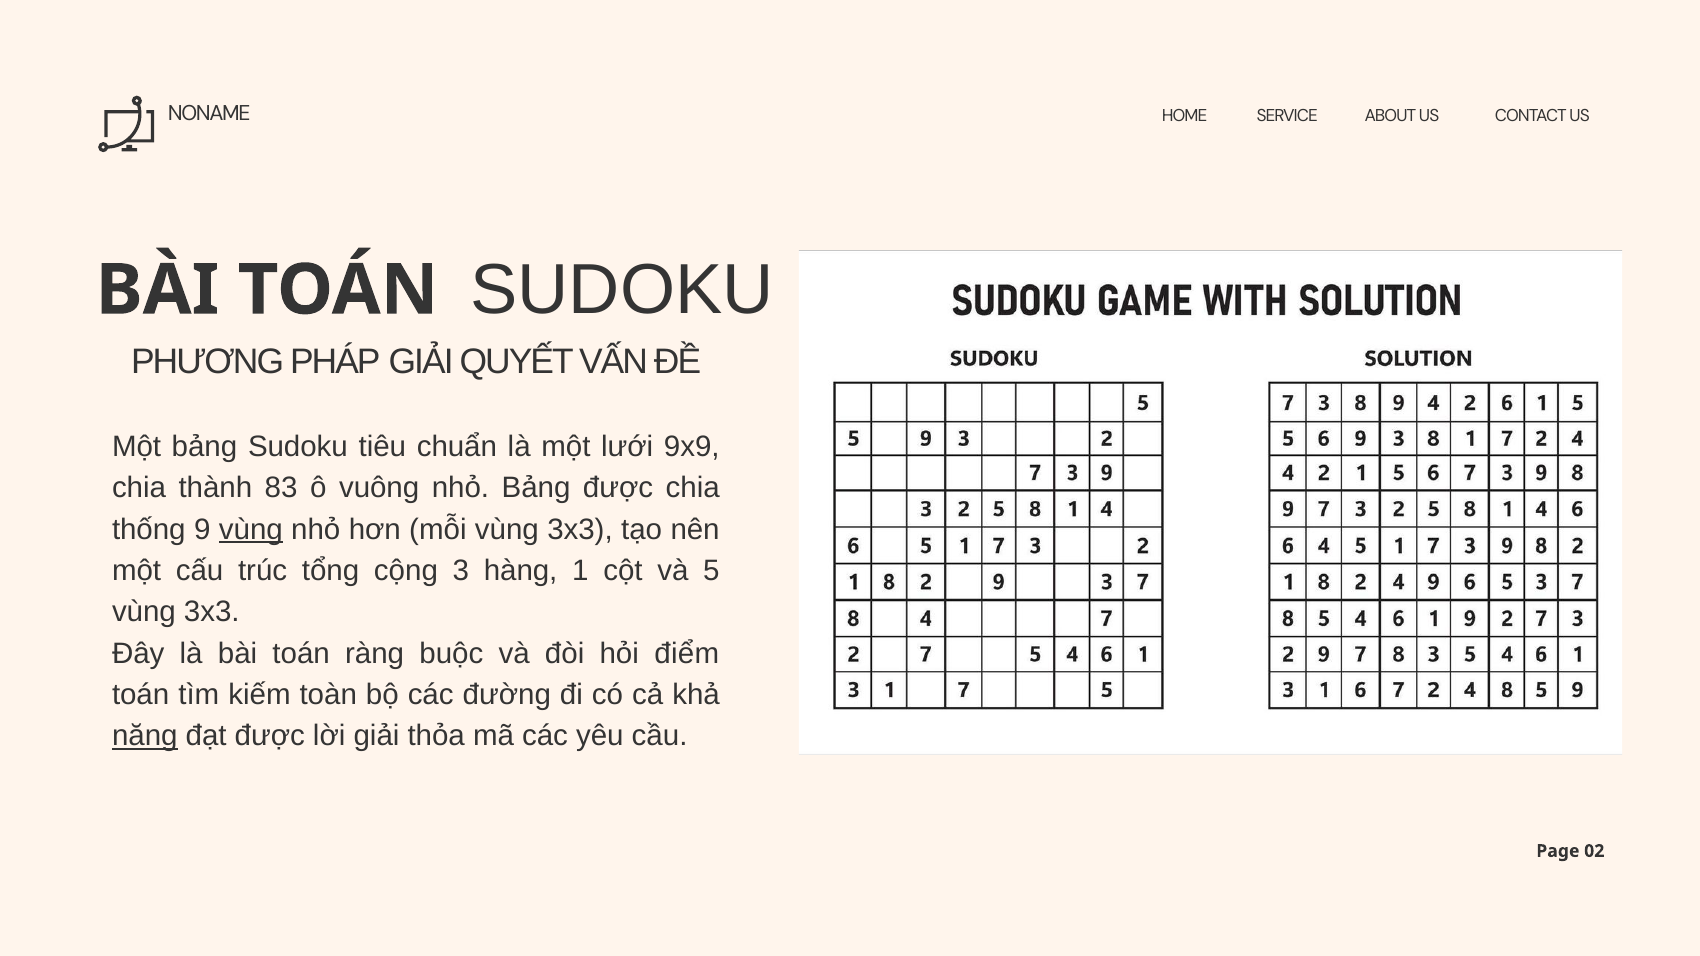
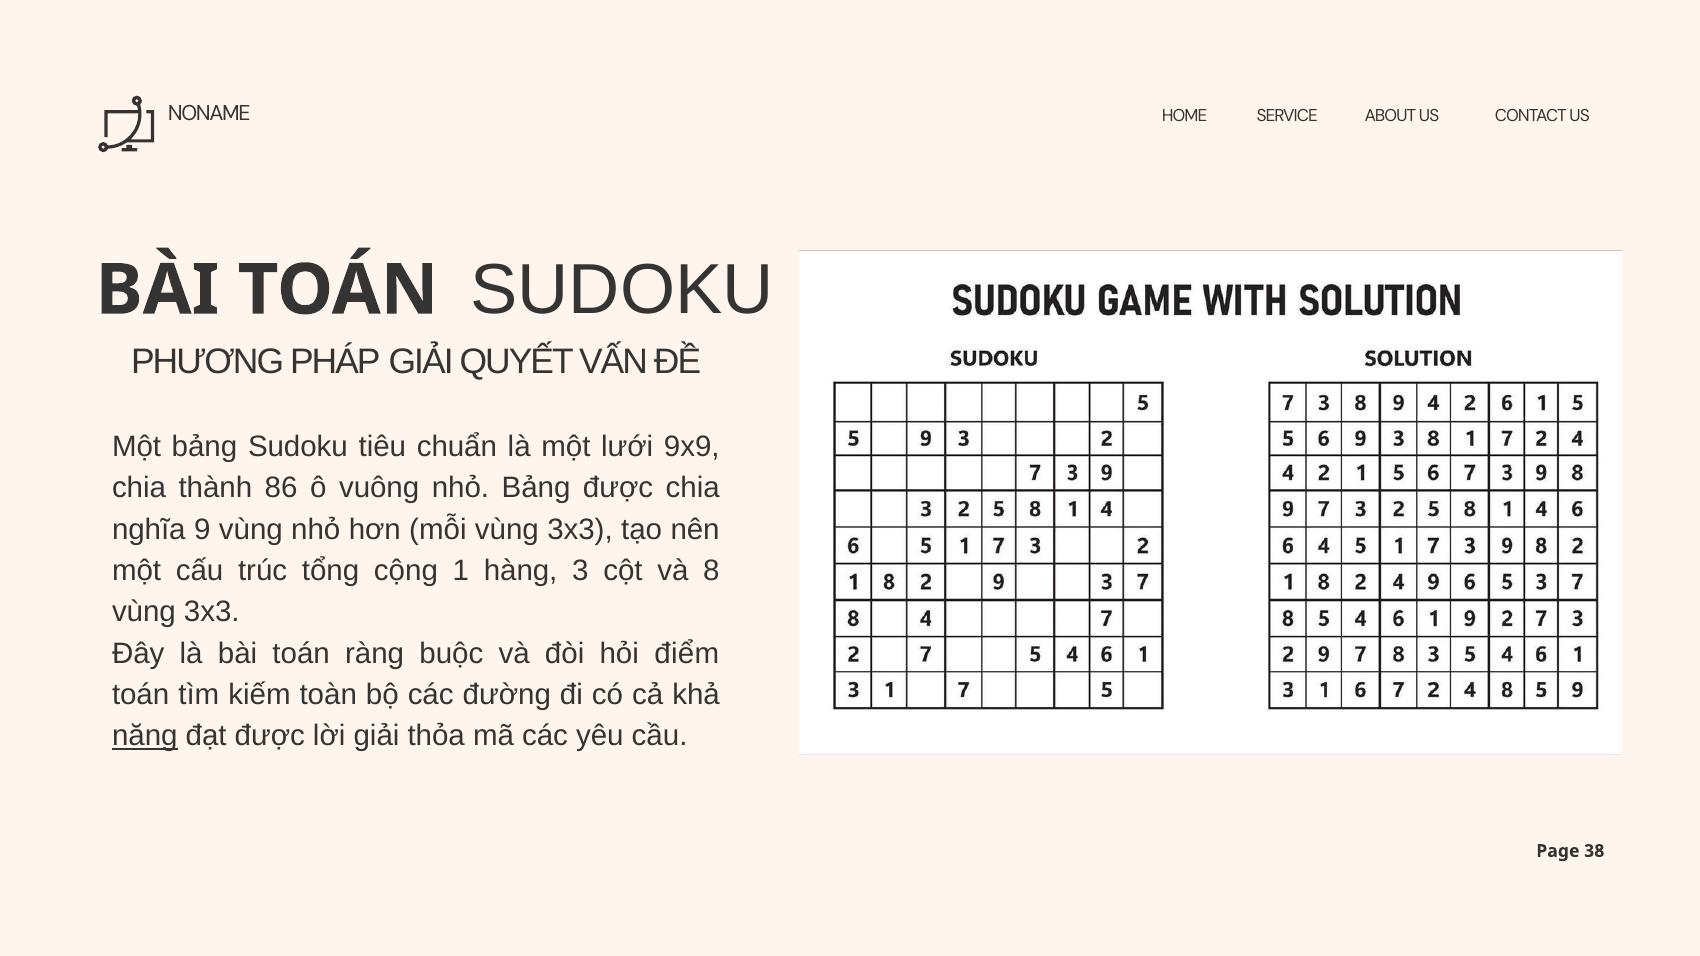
83: 83 -> 86 (281, 488)
thống: thống -> nghĩa (149, 530)
vùng underline: present -> none (251, 530)
3: 3 -> 1 (461, 571)
1: 1 -> 3 (580, 571)
5: 5 -> 8 (711, 571)
02: 02 -> 38 (1594, 851)
